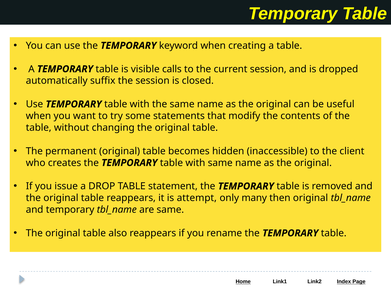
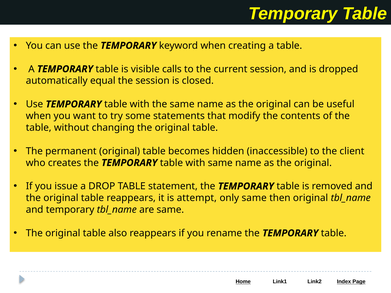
suffix: suffix -> equal (103, 81)
only many: many -> same (254, 198)
